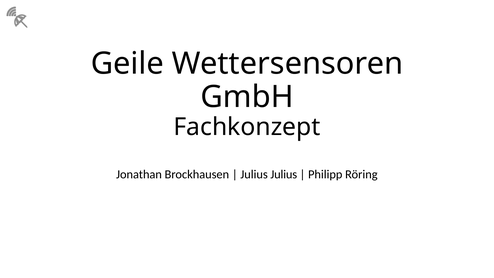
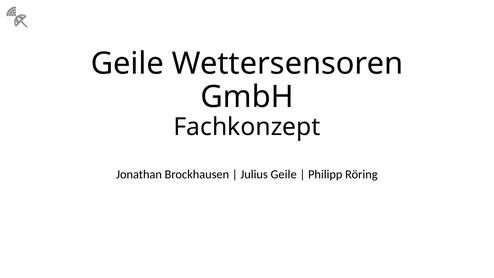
Julius Julius: Julius -> Geile (284, 174)
